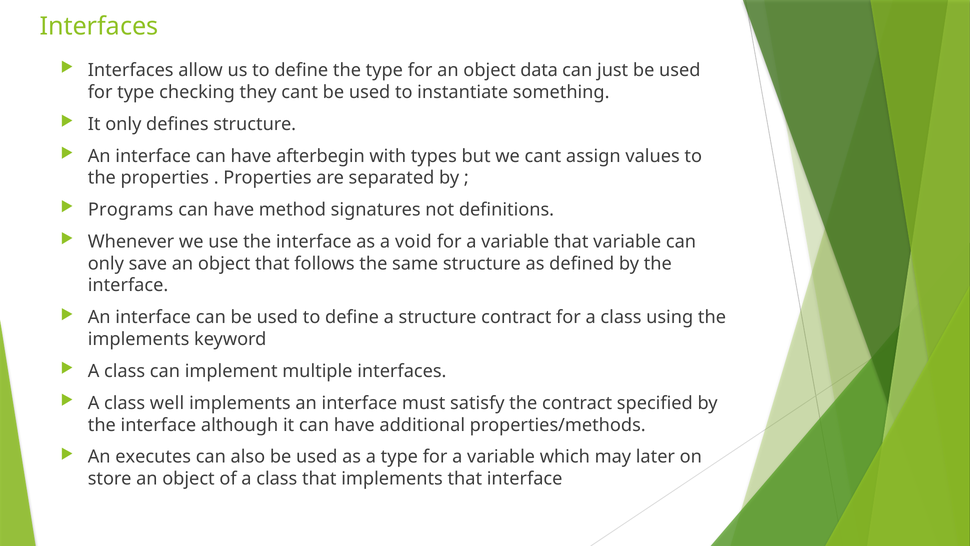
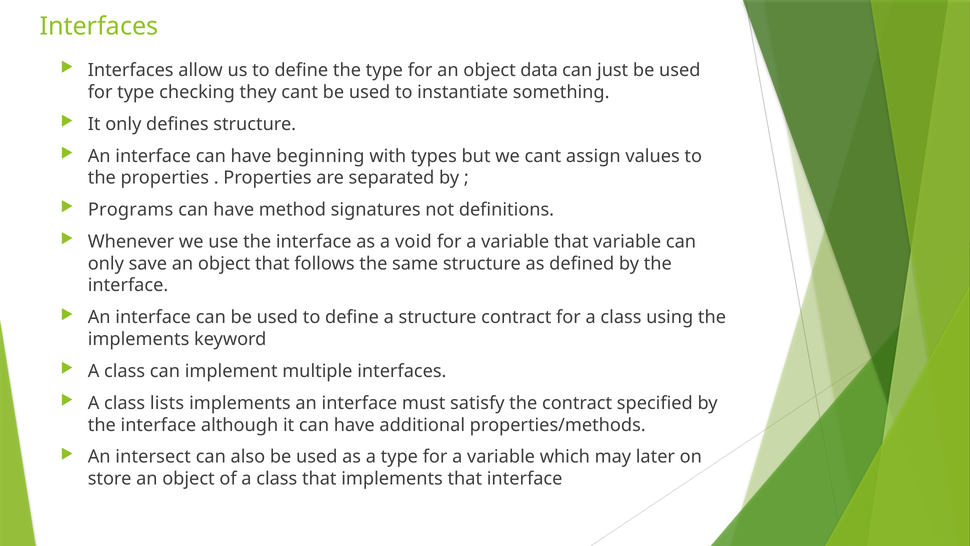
afterbegin: afterbegin -> beginning (320, 156)
well: well -> lists (167, 403)
executes: executes -> intersect (153, 457)
